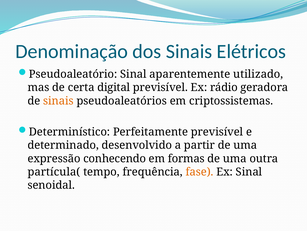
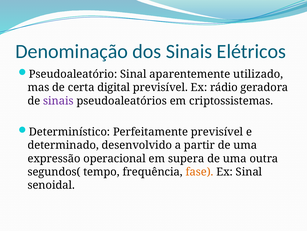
sinais colour: orange -> purple (58, 101)
conhecendo: conhecendo -> operacional (115, 158)
formas: formas -> supera (186, 158)
partícula(: partícula( -> segundos( (54, 171)
